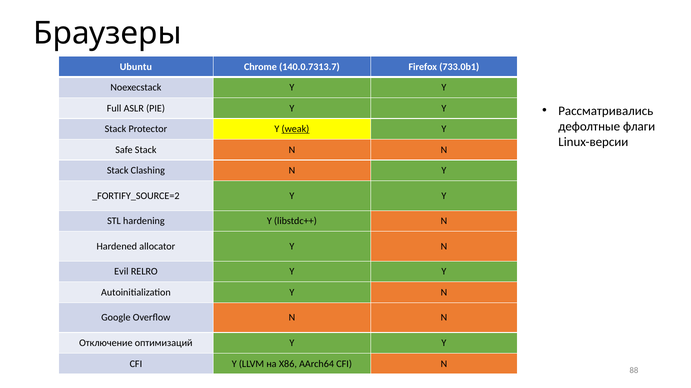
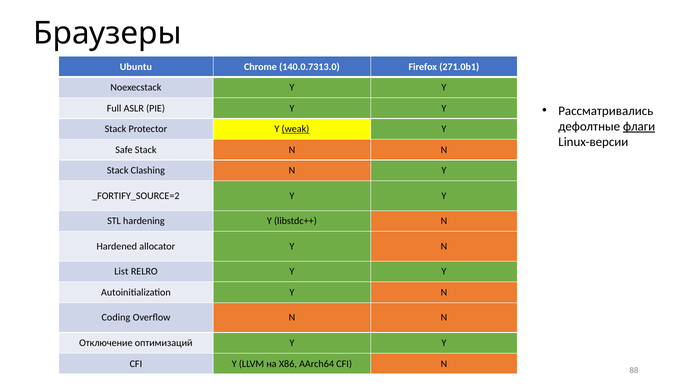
140.0.7313.7: 140.0.7313.7 -> 140.0.7313.0 (309, 67)
733.0b1: 733.0b1 -> 271.0b1 (459, 67)
флаги underline: none -> present (639, 127)
Evil: Evil -> List (121, 272)
Google: Google -> Coding (116, 318)
